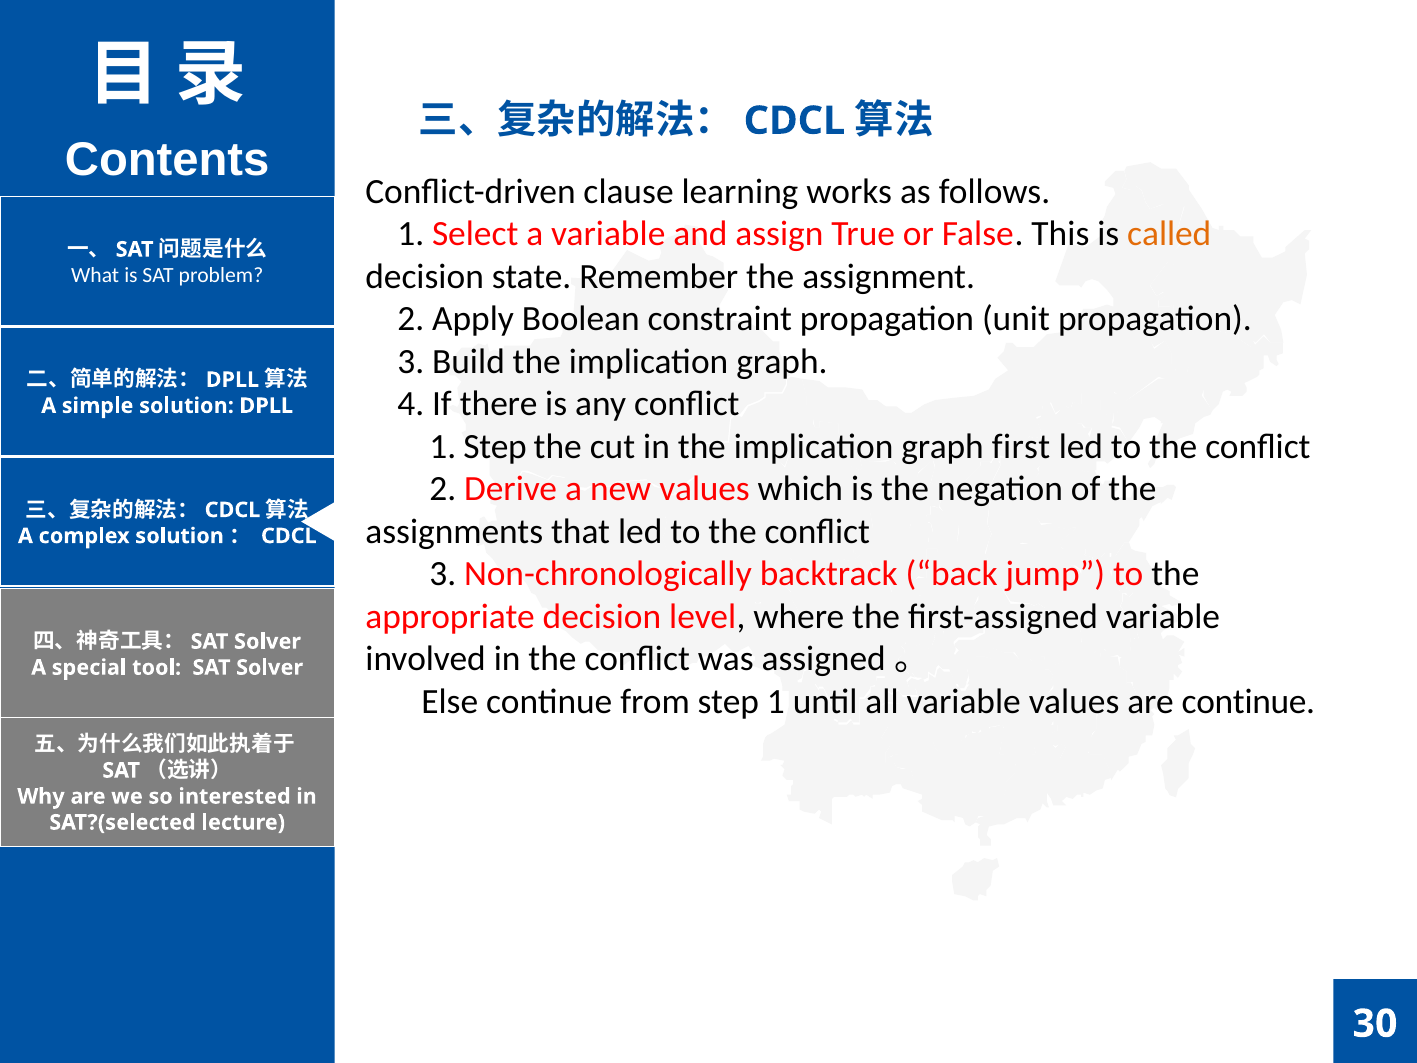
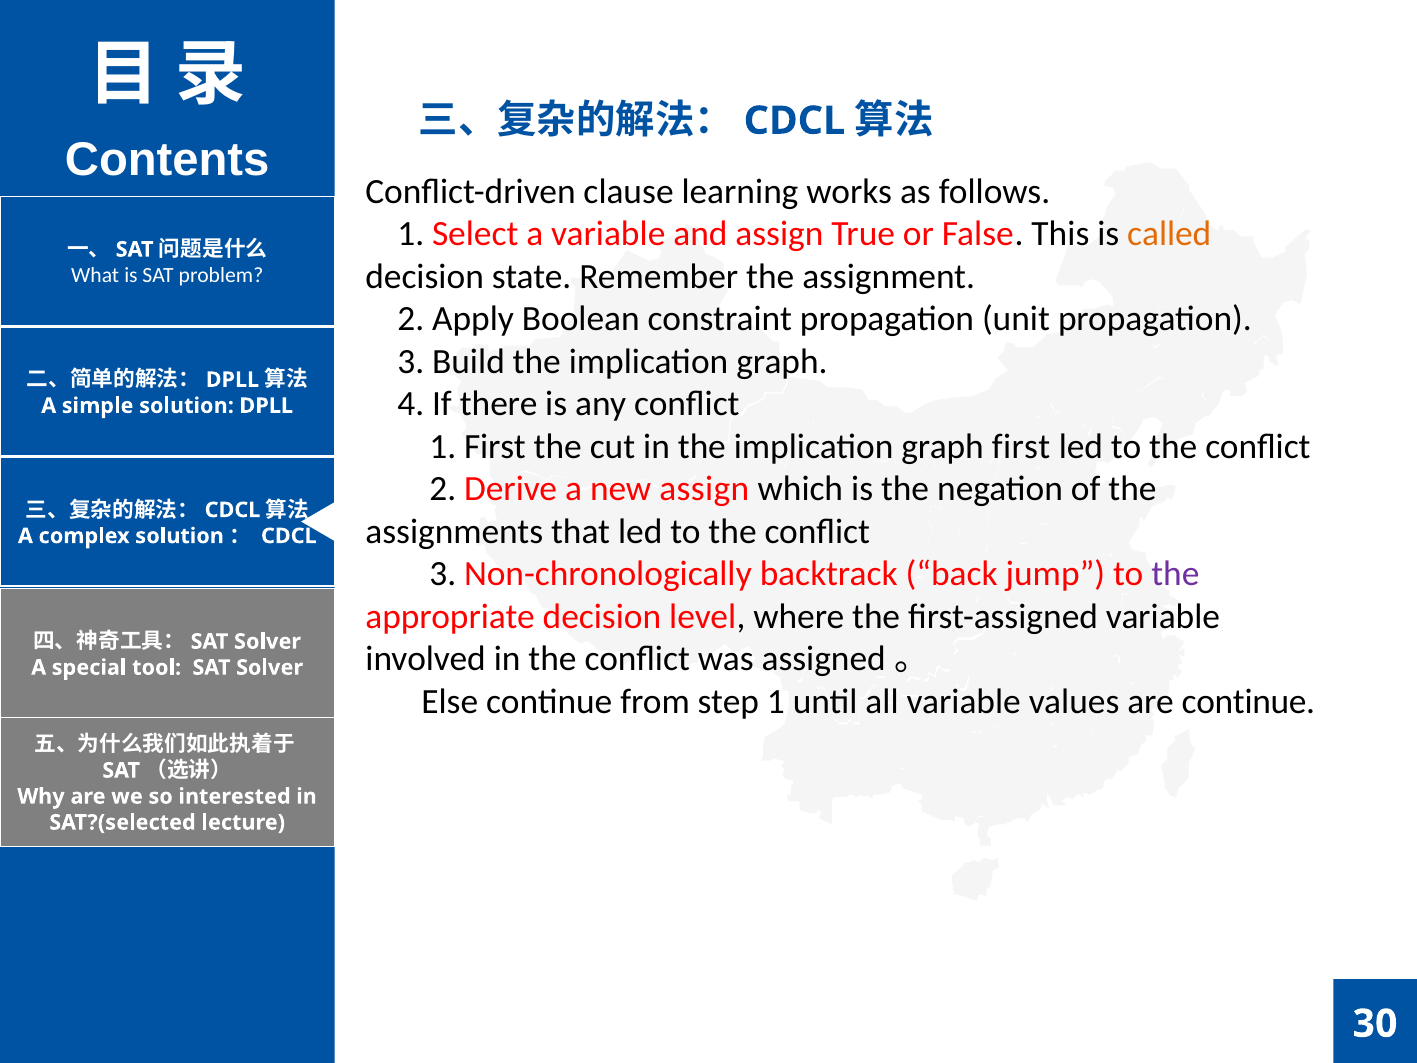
1 Step: Step -> First (495, 447)
new values: values -> assign (704, 489)
the colour: black -> purple (1175, 574)
